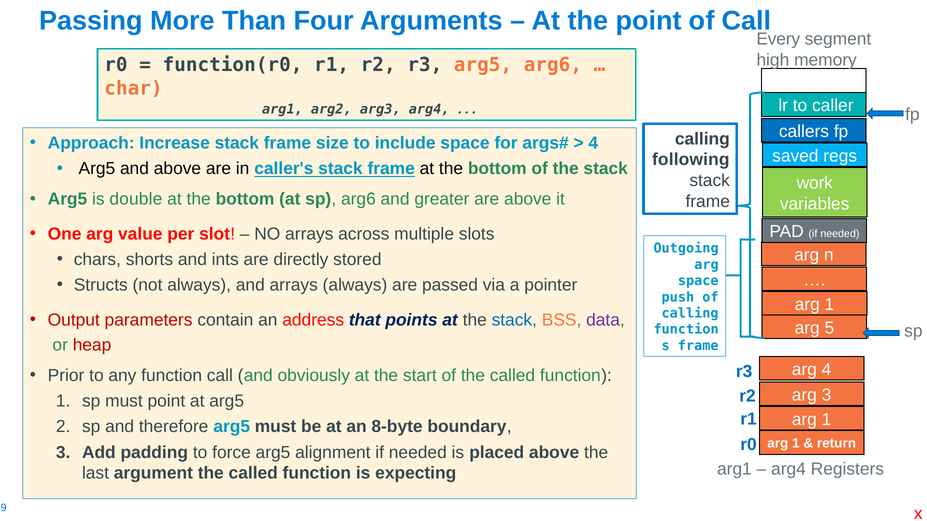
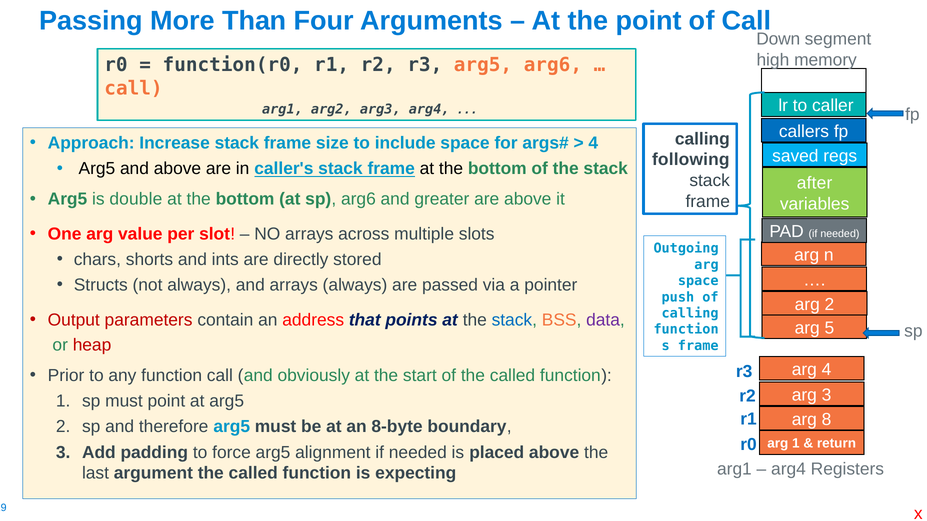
Every: Every -> Down (778, 39)
char: char -> call (133, 88)
work: work -> after (815, 183)
1: 1 -> 2 (829, 305)
1: 1 -> 8 (827, 420)
